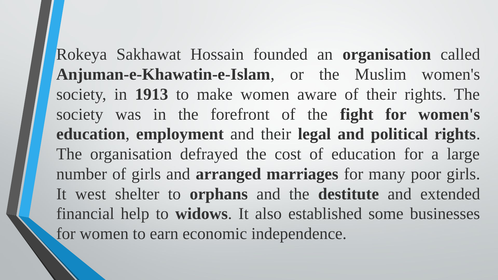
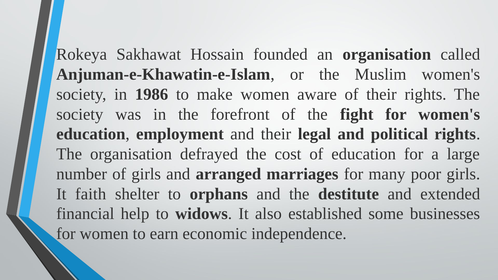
1913: 1913 -> 1986 (152, 94)
west: west -> faith (91, 194)
